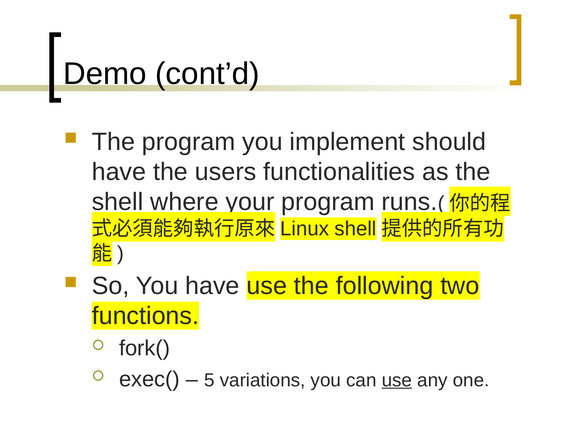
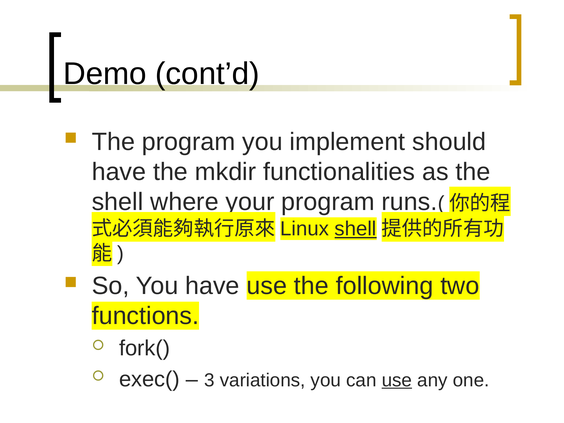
users: users -> mkdir (226, 172)
shell underline: none -> present (356, 229)
5: 5 -> 3 (209, 380)
